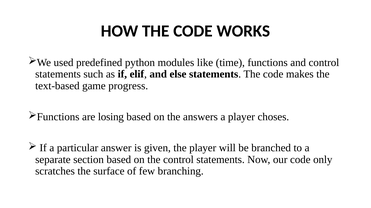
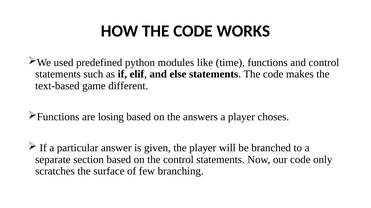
progress: progress -> different (128, 86)
